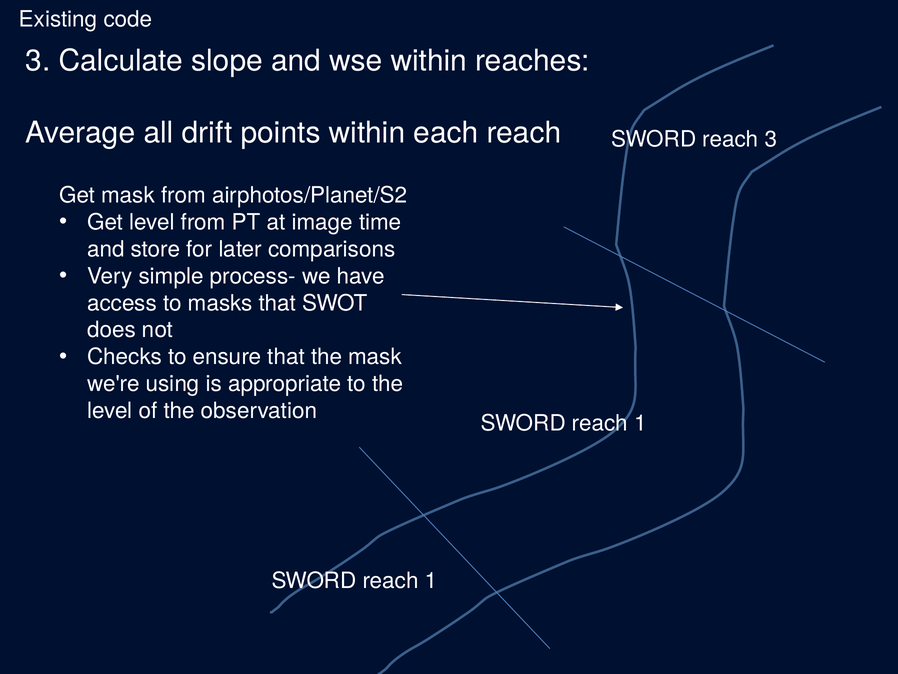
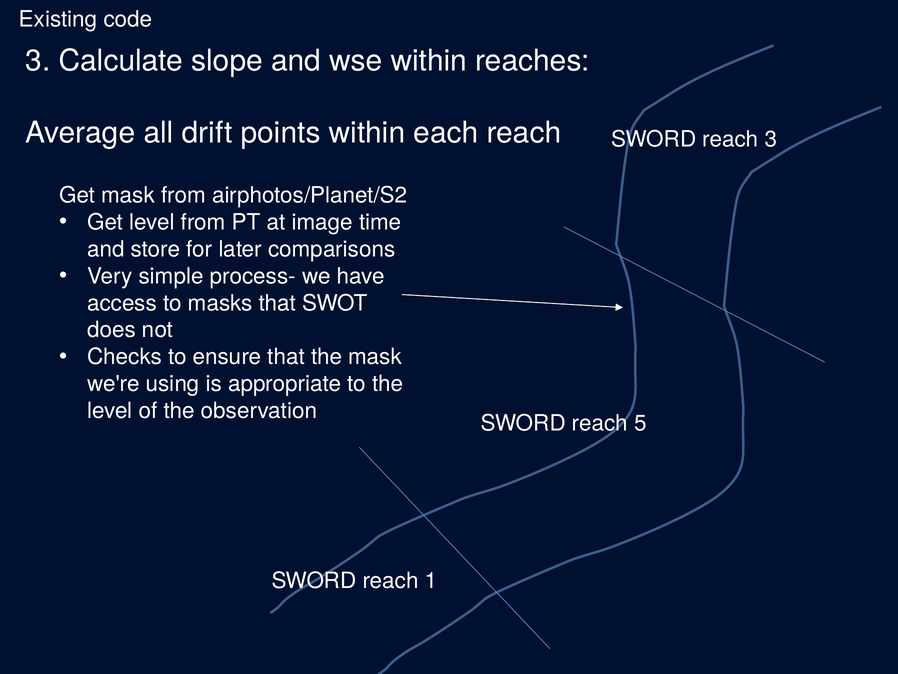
1: 1 -> 5 (640, 423)
